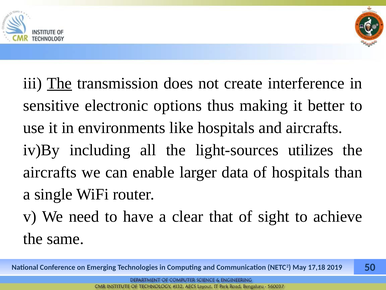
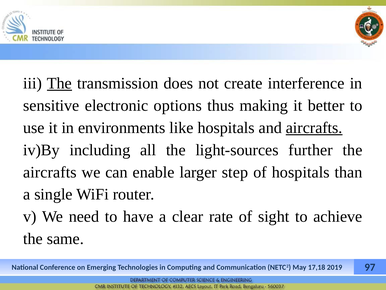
aircrafts underline: none -> present (314, 128)
utilizes: utilizes -> further (311, 150)
data: data -> step (235, 172)
that: that -> rate (221, 216)
50: 50 -> 97 (370, 267)
